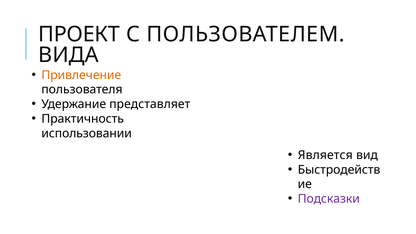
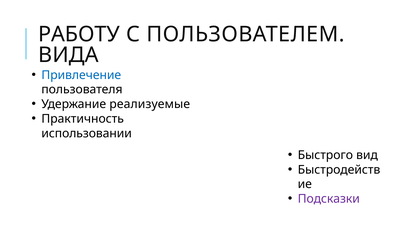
ПРОЕКТ: ПРОЕКТ -> РАБОТУ (79, 34)
Привлечение colour: orange -> blue (81, 75)
представляет: представляет -> реализуемые (150, 104)
Является: Является -> Быстрого (325, 155)
